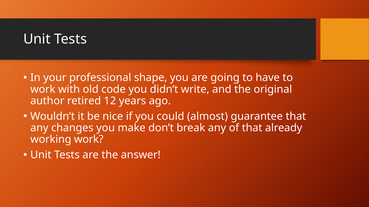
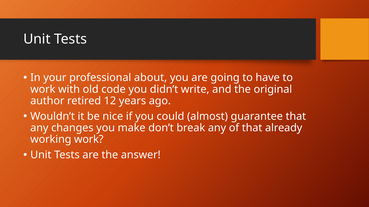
shape: shape -> about (151, 78)
